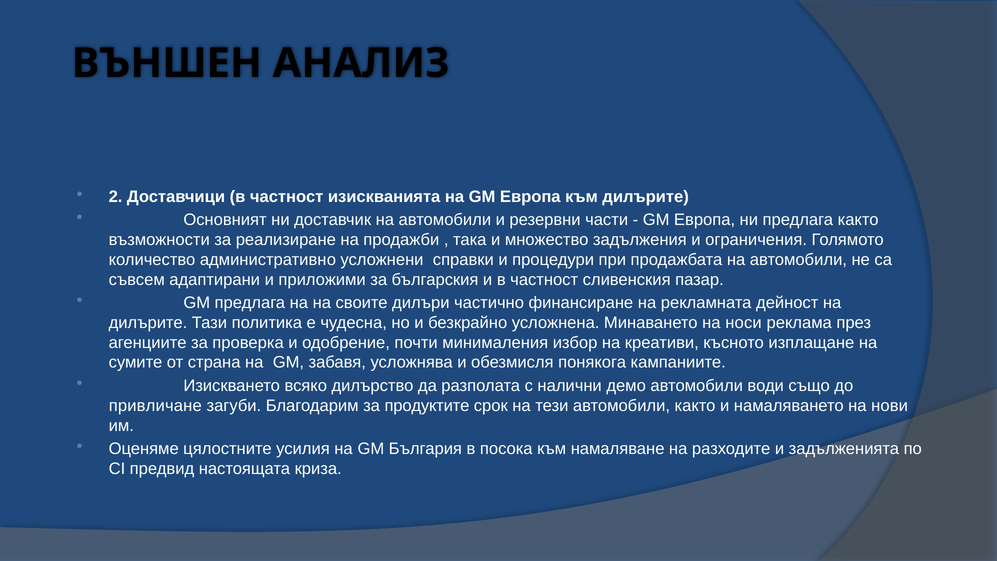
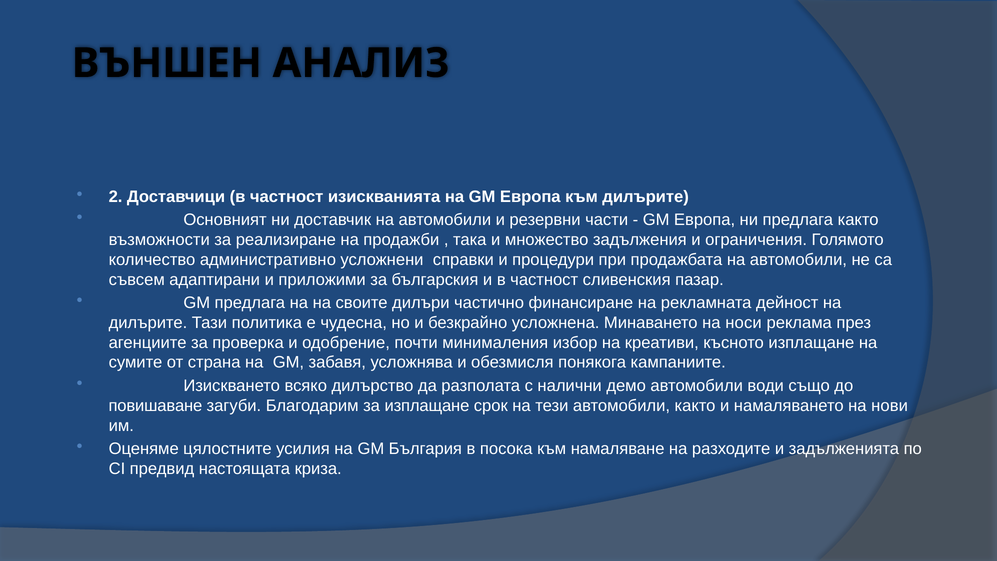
привличане: привличане -> повишаване (155, 405)
за продуктите: продуктите -> изплащане (427, 405)
